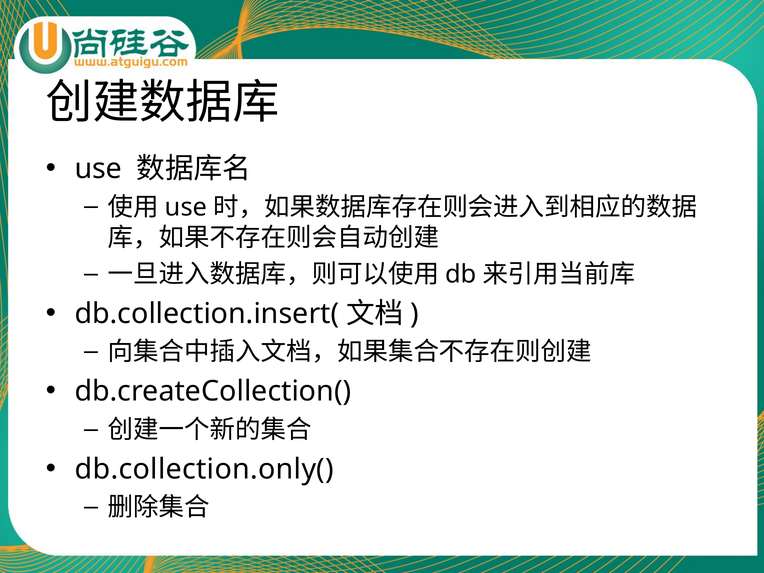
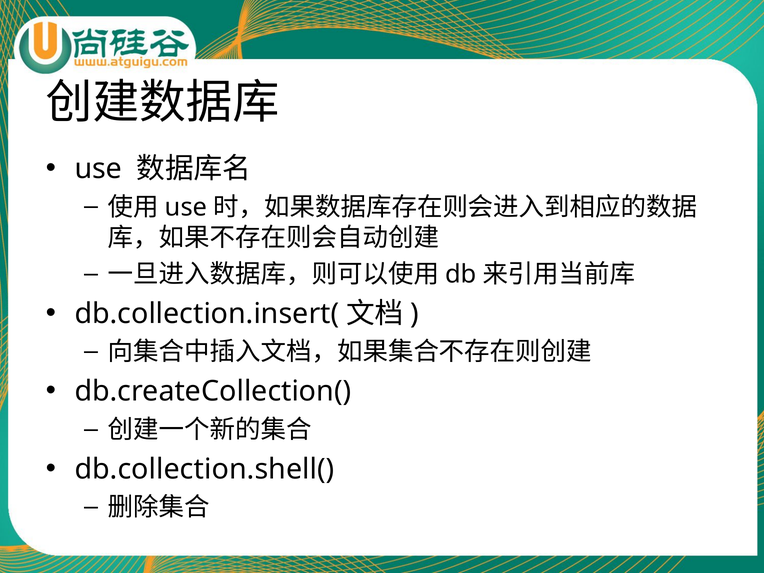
db.collection.only(: db.collection.only( -> db.collection.shell( (205, 469)
